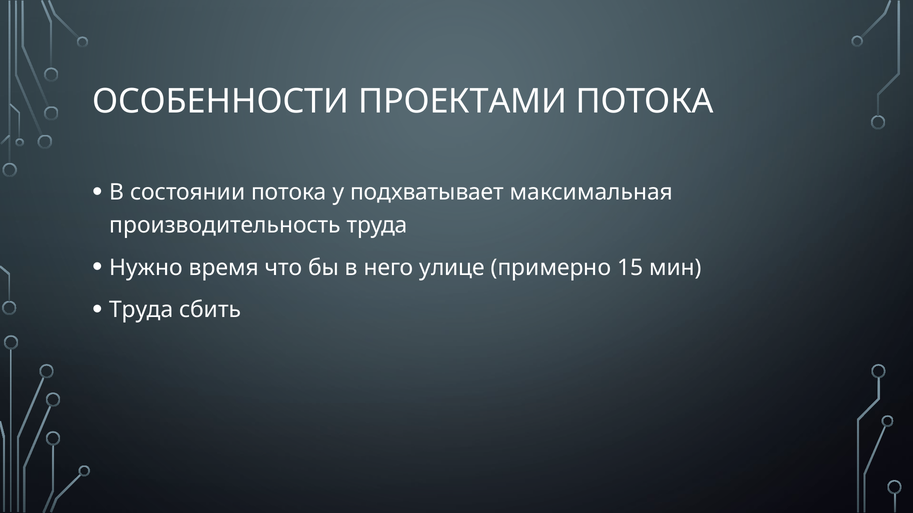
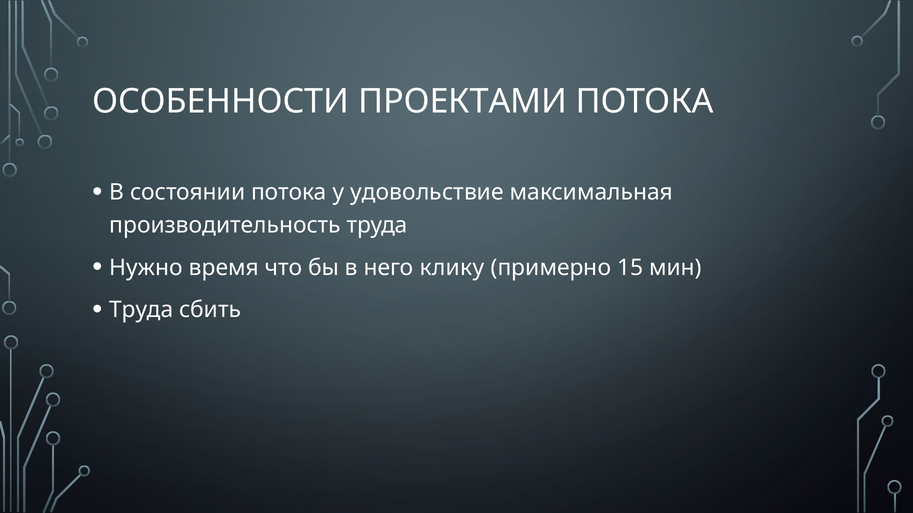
подхватывает: подхватывает -> удовольствие (427, 193)
улице: улице -> клику (452, 268)
